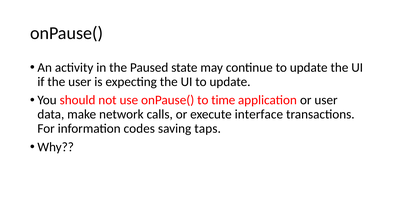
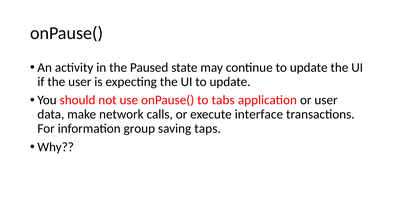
time: time -> tabs (223, 100)
codes: codes -> group (139, 128)
